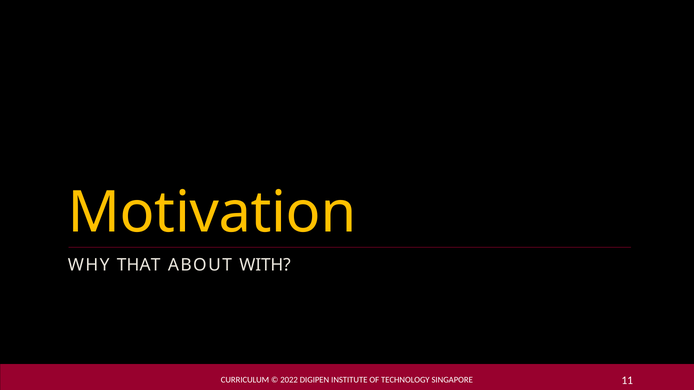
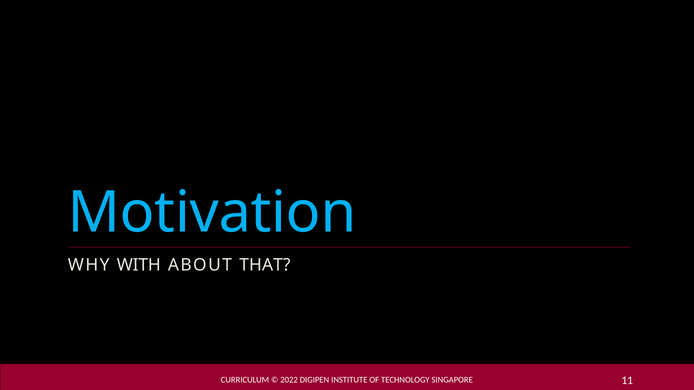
Motivation colour: yellow -> light blue (212, 213)
THAT: THAT -> WITH (139, 266)
WITH: WITH -> THAT (265, 266)
